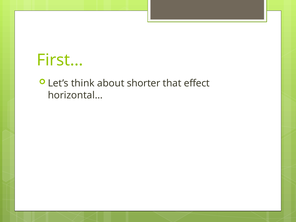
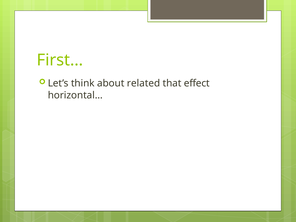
shorter: shorter -> related (144, 83)
